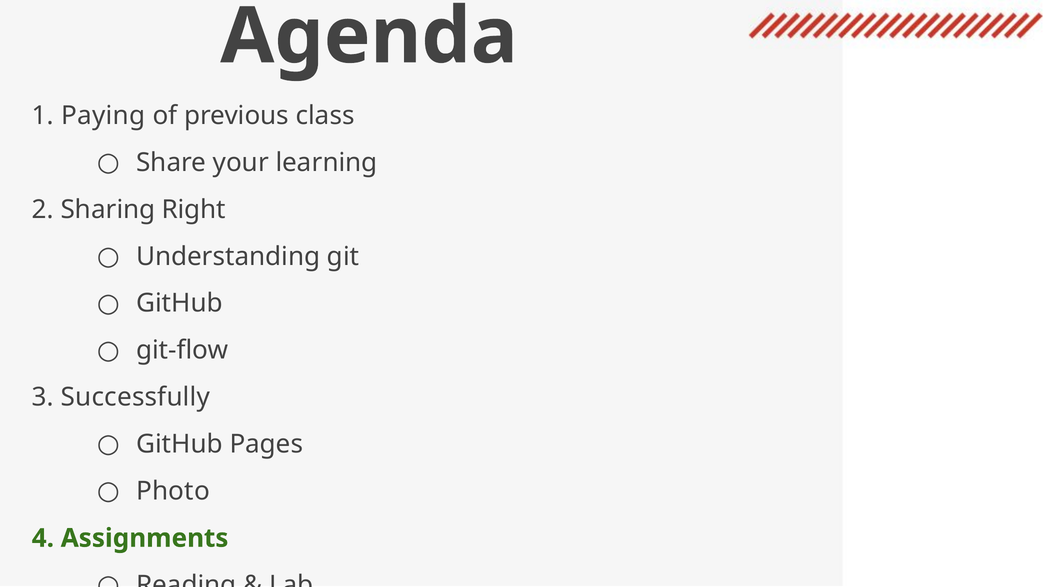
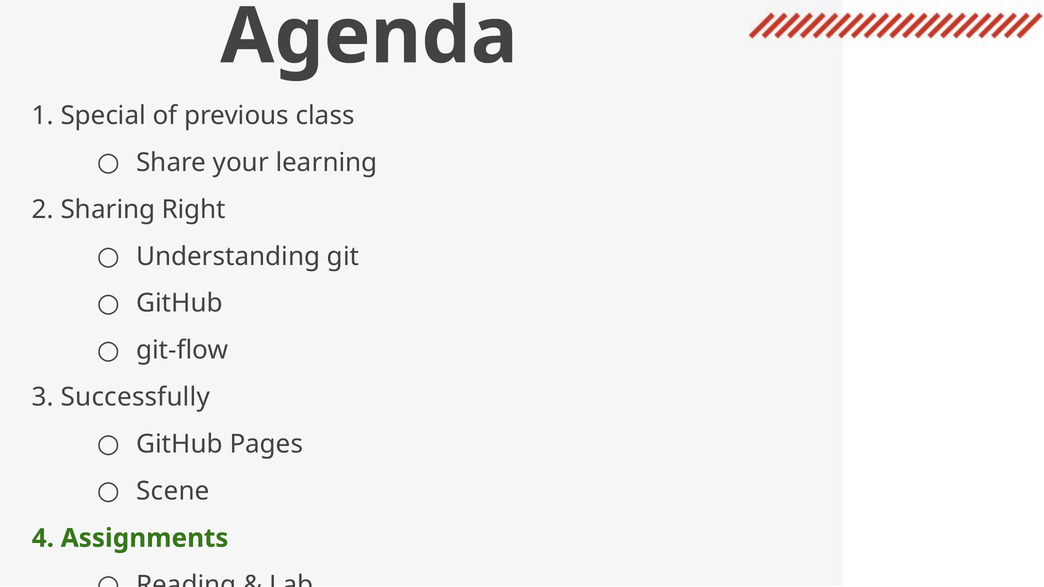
Paying: Paying -> Special (103, 116)
Photo: Photo -> Scene (173, 491)
